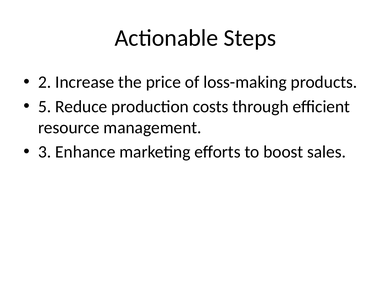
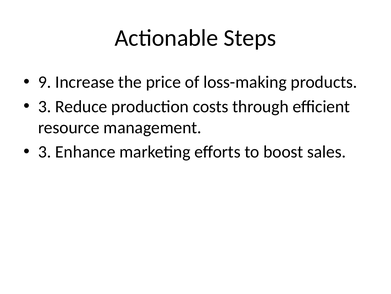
2: 2 -> 9 (45, 82)
5: 5 -> 3 (45, 106)
